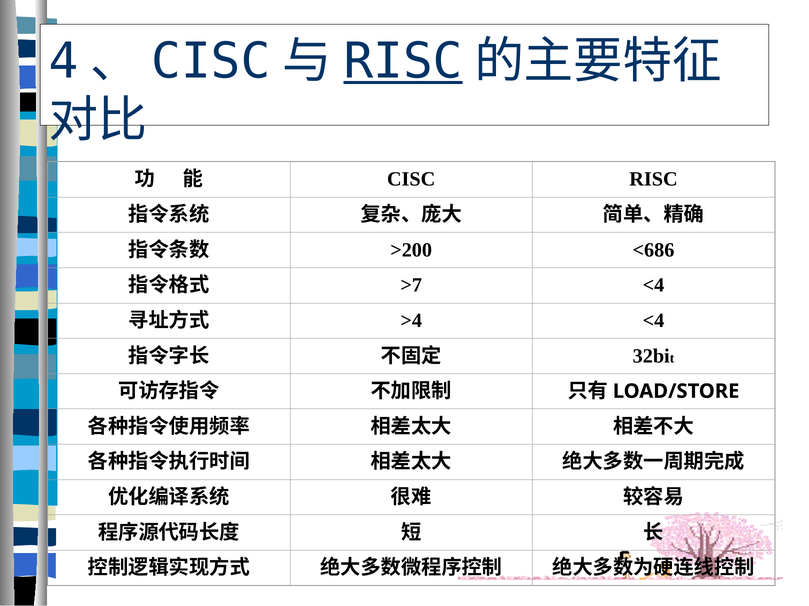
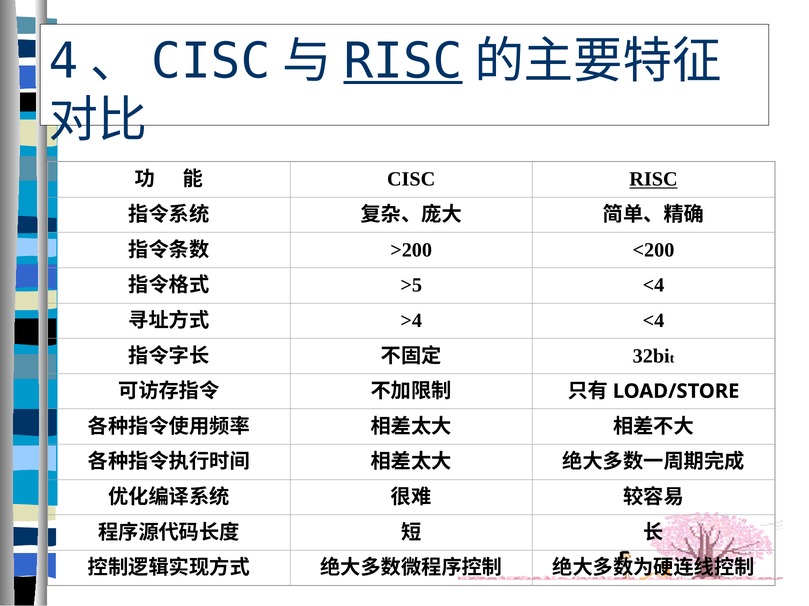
RISC underline: none -> present (653, 180)
<686: <686 -> <200 (653, 250)
>7: >7 -> >5 (411, 286)
